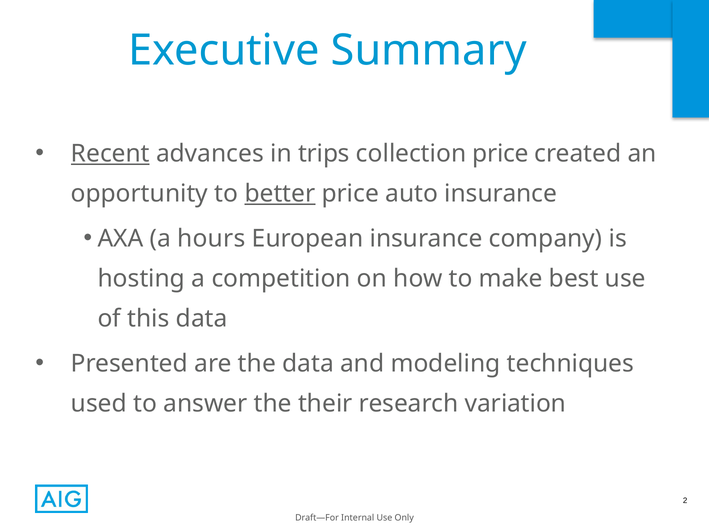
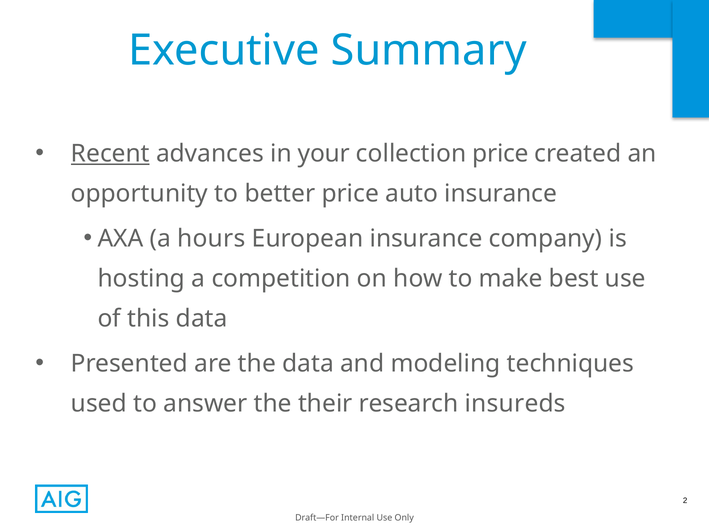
trips: trips -> your (324, 154)
better underline: present -> none (280, 193)
variation: variation -> insureds (515, 403)
